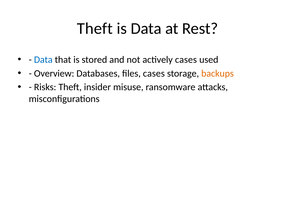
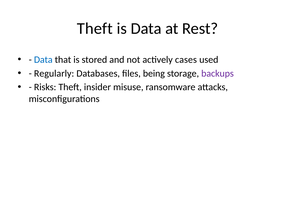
Overview: Overview -> Regularly (54, 73)
files cases: cases -> being (154, 73)
backups colour: orange -> purple (217, 73)
